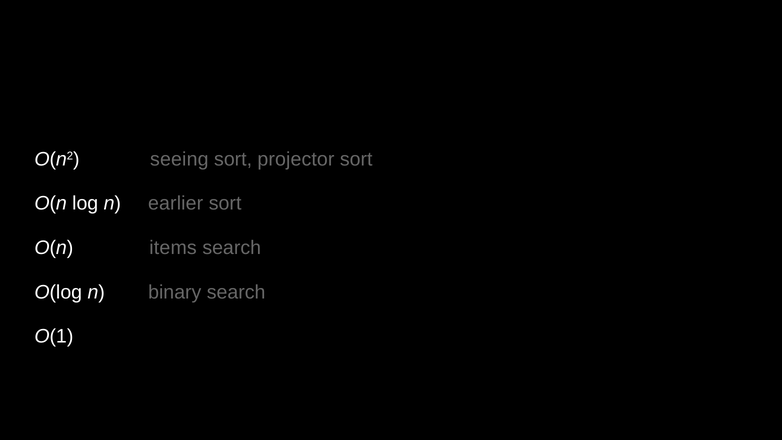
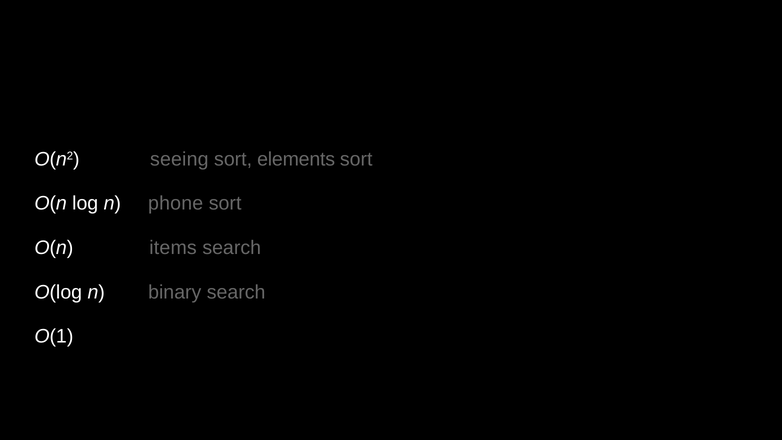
projector: projector -> elements (296, 159)
earlier: earlier -> phone (176, 203)
